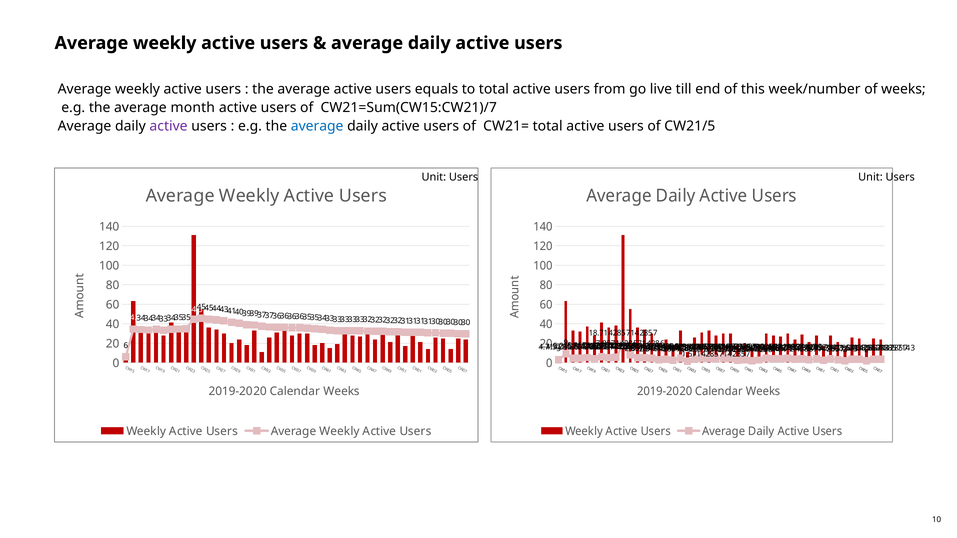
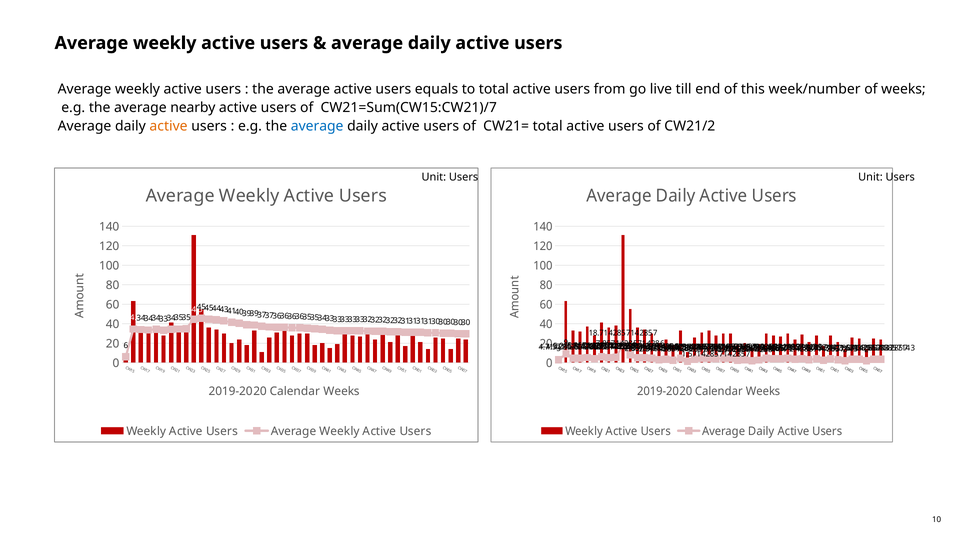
month: month -> nearby (193, 108)
active colour: purple -> orange (169, 126)
CW21/5: CW21/5 -> CW21/2 (690, 126)
